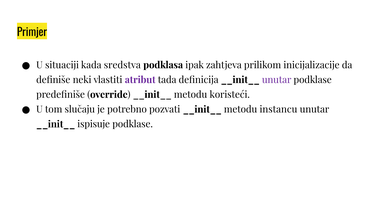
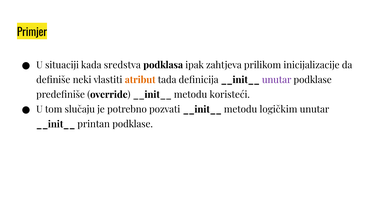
atribut colour: purple -> orange (140, 80)
instancu: instancu -> logičkim (278, 109)
ispisuje: ispisuje -> printan (94, 124)
